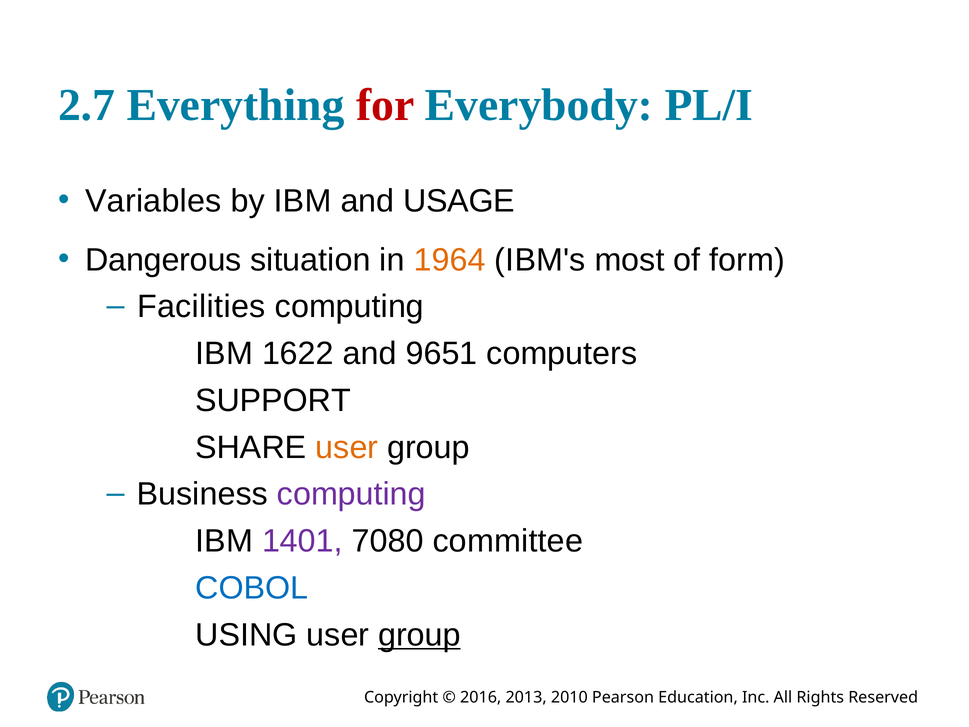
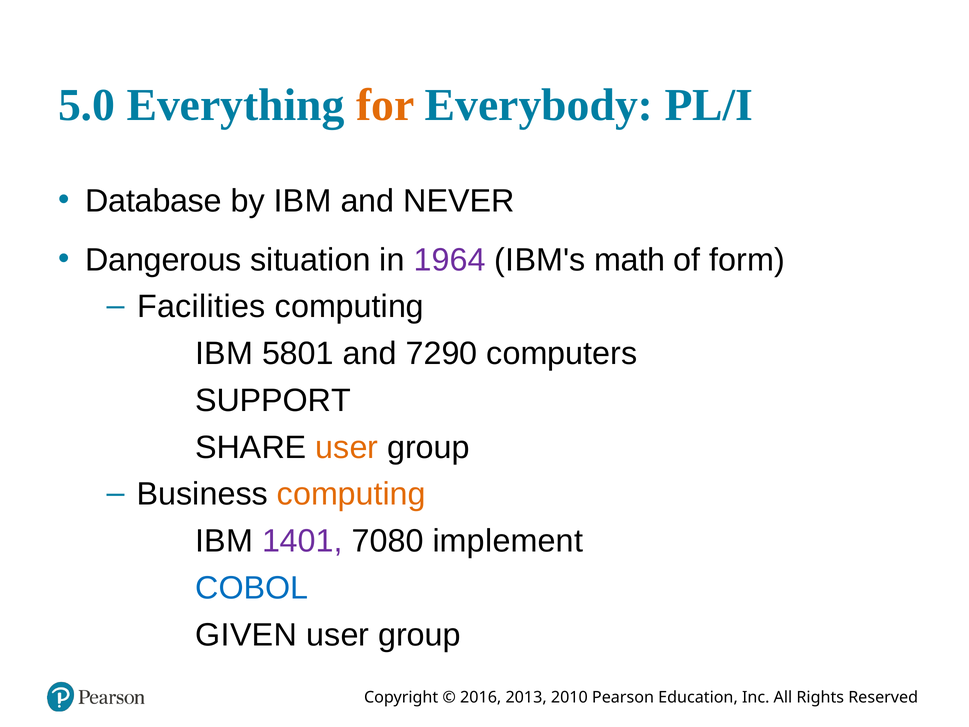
2.7: 2.7 -> 5.0 (87, 105)
for colour: red -> orange (385, 105)
Variables: Variables -> Database (154, 201)
USAGE: USAGE -> NEVER (459, 201)
1964 colour: orange -> purple (450, 260)
most: most -> math (630, 260)
1622: 1622 -> 5801 (298, 354)
9651: 9651 -> 7290 (441, 354)
computing colour: purple -> orange (351, 494)
committee: committee -> implement (508, 541)
USING: USING -> GIVEN (246, 635)
group underline: present -> none (419, 635)
